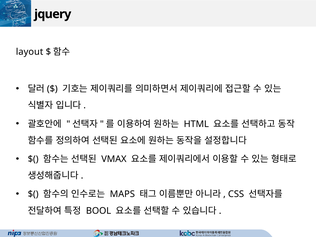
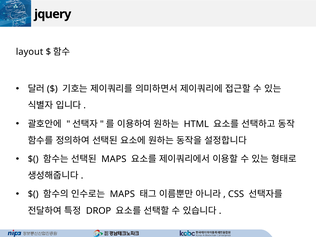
VMAX: VMAX -> MAPS (114, 159)
BOOL: BOOL -> DROP (99, 211)
